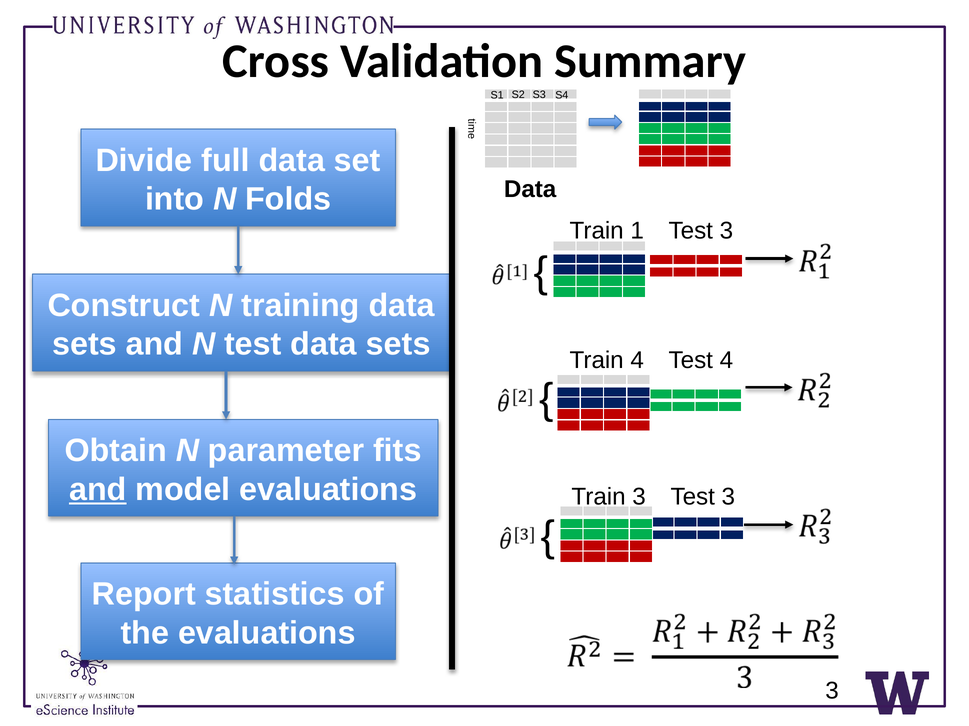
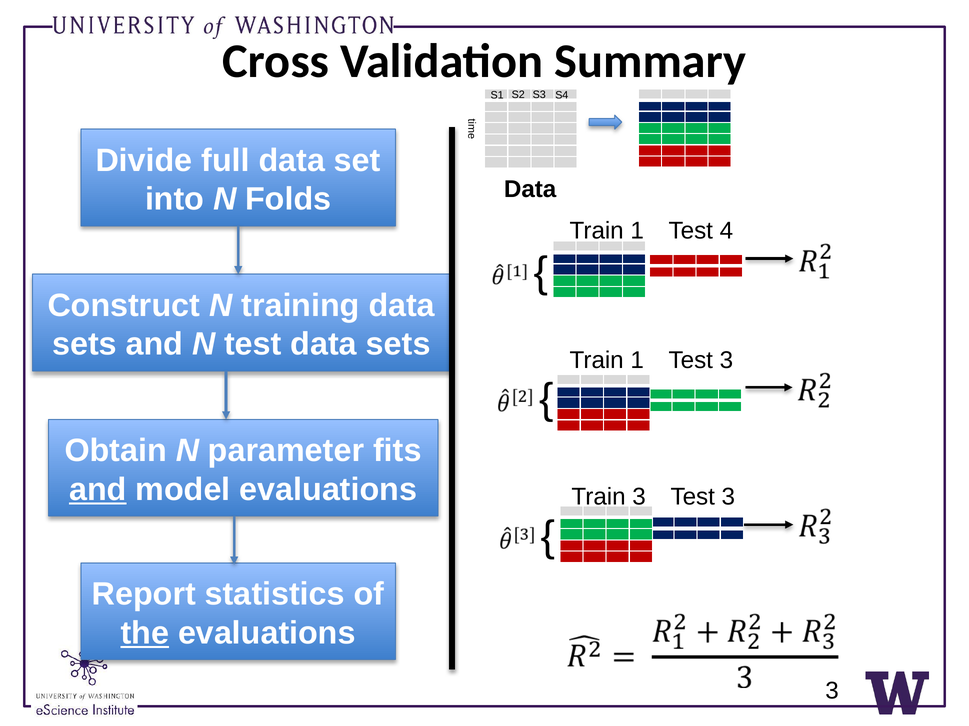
3: 3 -> 4 (726, 231)
4: 4 -> 1 (637, 361)
4: 4 -> 3 (726, 361)
the underline: none -> present (145, 634)
